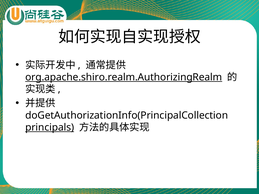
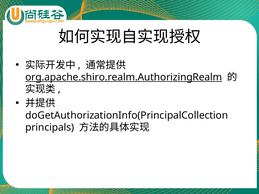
principals underline: present -> none (50, 128)
